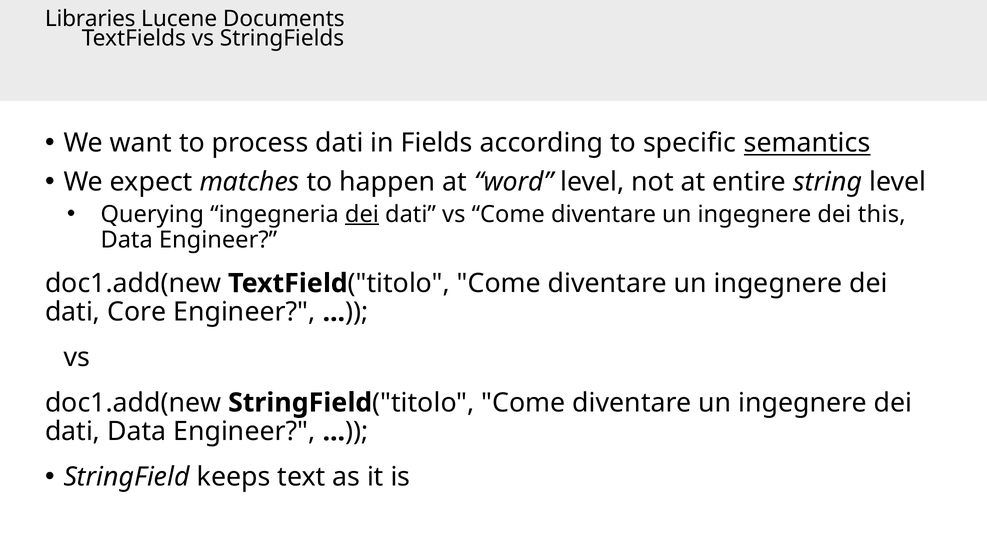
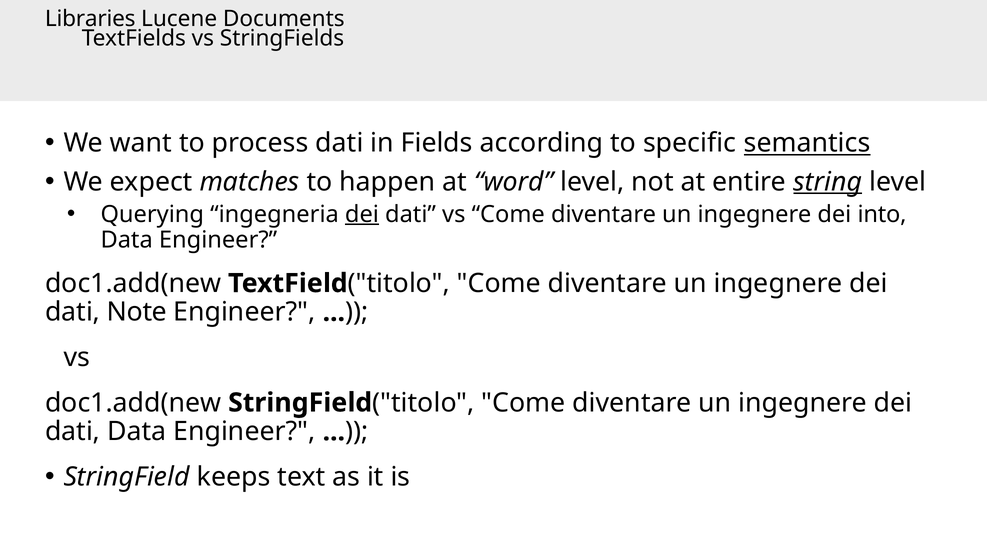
string underline: none -> present (828, 182)
this: this -> into (882, 214)
Core: Core -> Note (137, 312)
